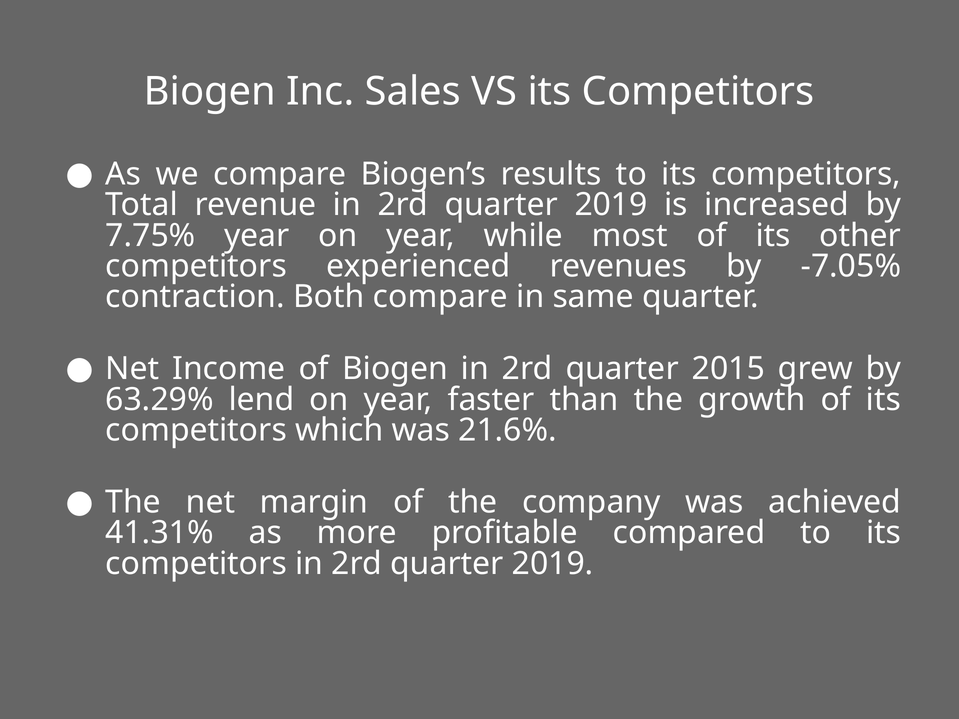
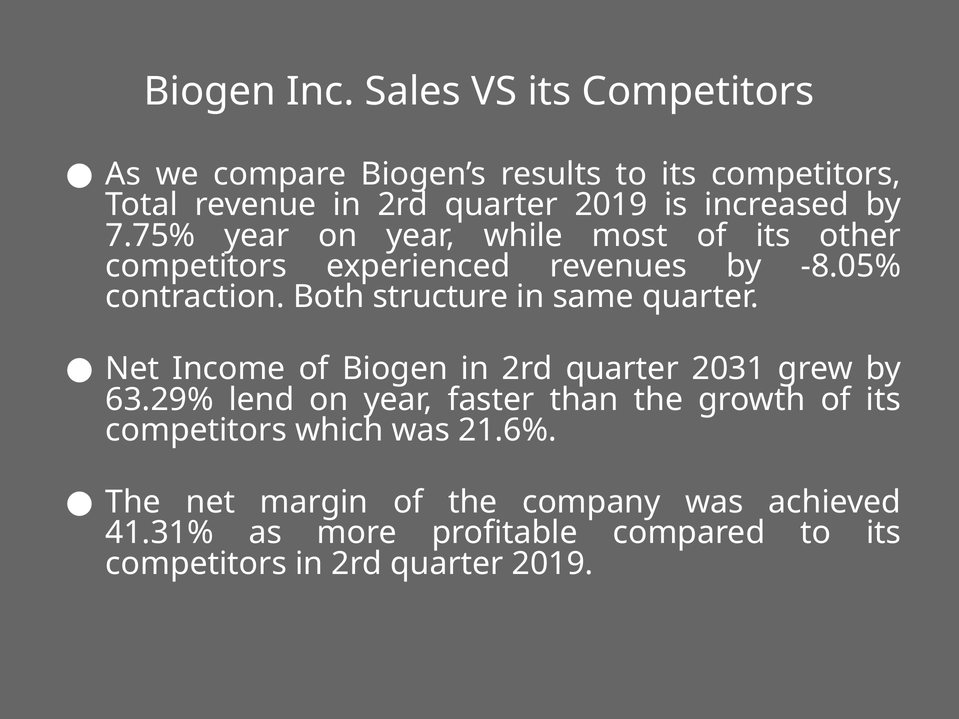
-7.05%: -7.05% -> -8.05% (851, 266)
Both compare: compare -> structure (441, 297)
2015: 2015 -> 2031 (728, 369)
